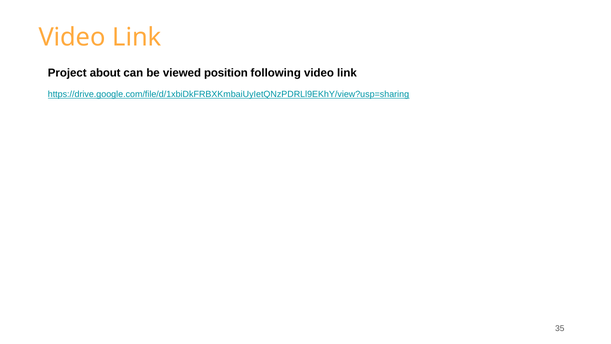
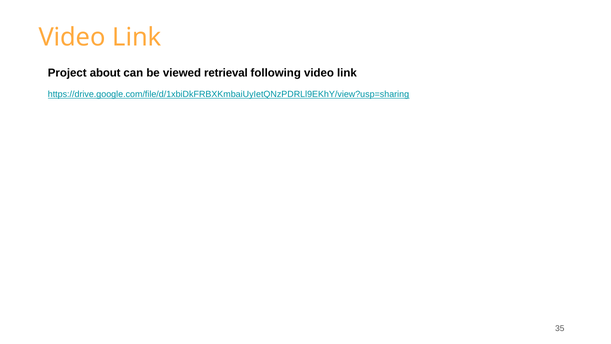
position: position -> retrieval (226, 73)
